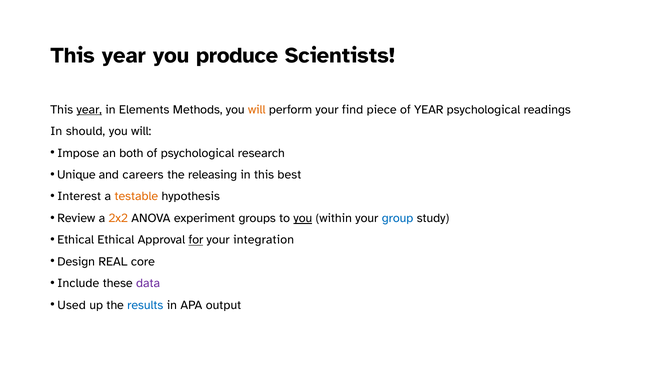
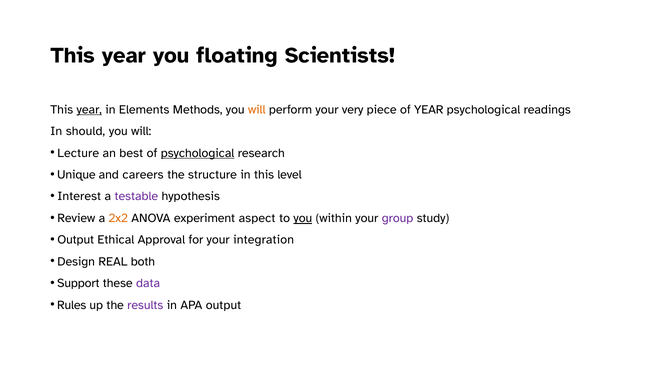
produce: produce -> floating (237, 55)
find: find -> very (353, 110)
Impose: Impose -> Lecture (78, 153)
both: both -> best (131, 153)
psychological underline: none -> present (198, 153)
releasing: releasing -> structure (212, 175)
best: best -> level (289, 175)
testable colour: orange -> purple (136, 197)
groups: groups -> aspect (257, 218)
group colour: blue -> purple (398, 218)
Ethical: Ethical -> Output (76, 240)
for underline: present -> none (196, 240)
core: core -> both (143, 262)
Include: Include -> Support (78, 283)
Used: Used -> Rules (72, 305)
results colour: blue -> purple (145, 305)
